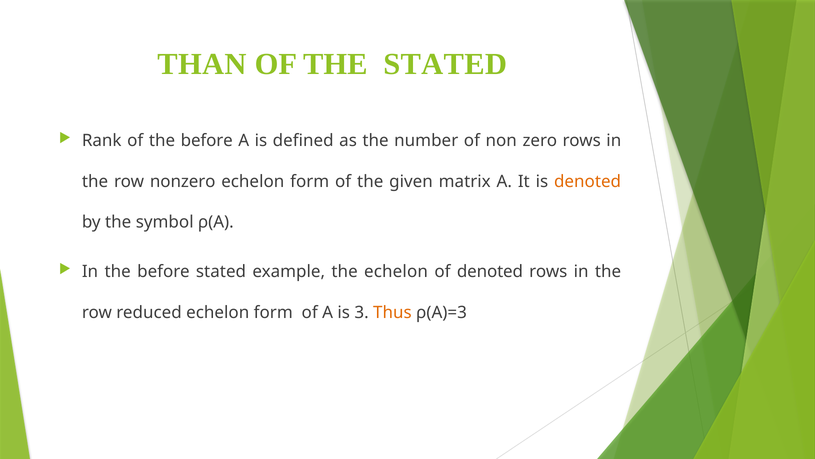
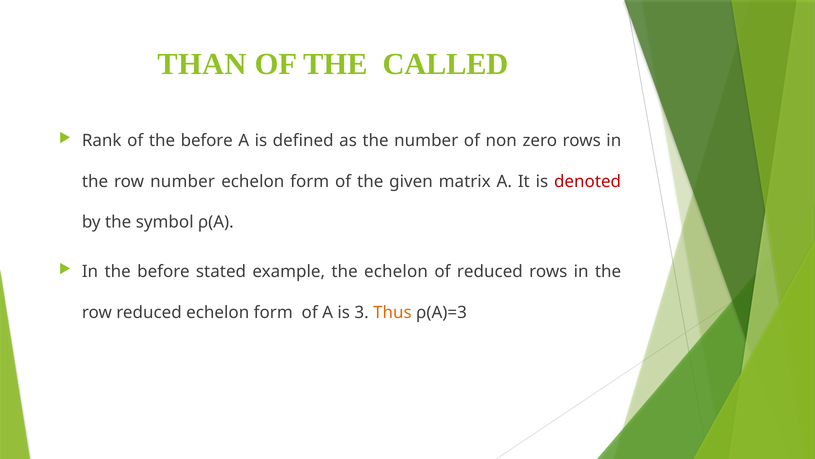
THE STATED: STATED -> CALLED (445, 64)
row nonzero: nonzero -> number (183, 181)
denoted colour: orange -> red (588, 181)
of denoted: denoted -> reduced (490, 271)
